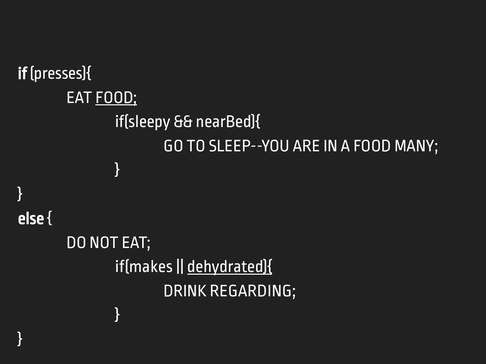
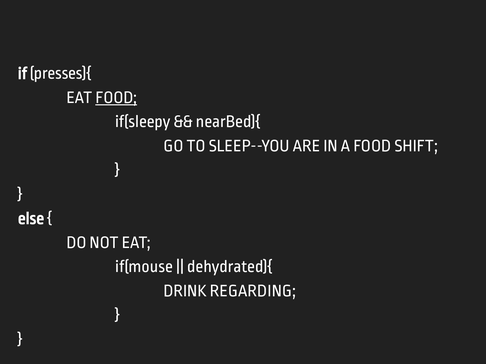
MANY: MANY -> SHIFT (416, 146)
if(makes: if(makes -> if(mouse (144, 267)
dehydrated){ underline: present -> none (230, 267)
